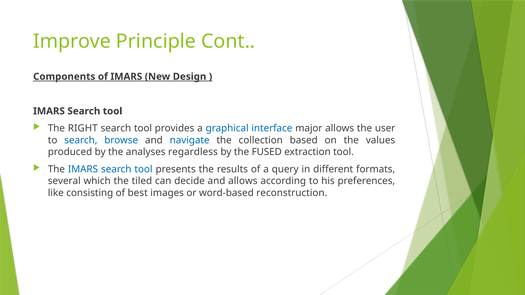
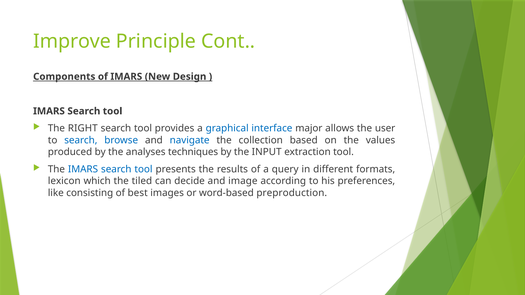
regardless: regardless -> techniques (193, 152)
FUSED: FUSED -> INPUT (267, 152)
several: several -> lexicon (64, 181)
and allows: allows -> image (243, 181)
reconstruction: reconstruction -> preproduction (292, 193)
